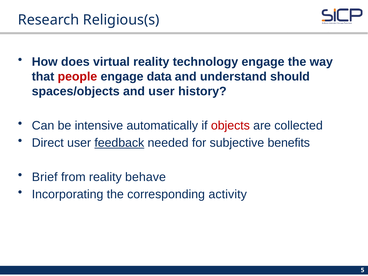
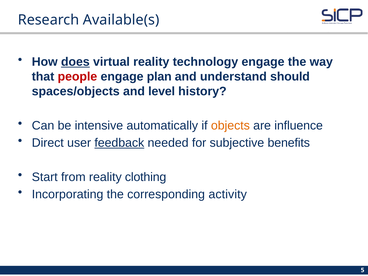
Religious(s: Religious(s -> Available(s (121, 20)
does underline: none -> present (75, 62)
data: data -> plan (159, 77)
and user: user -> level (162, 91)
objects colour: red -> orange (230, 126)
collected: collected -> influence (299, 126)
Brief: Brief -> Start (45, 177)
behave: behave -> clothing (146, 177)
